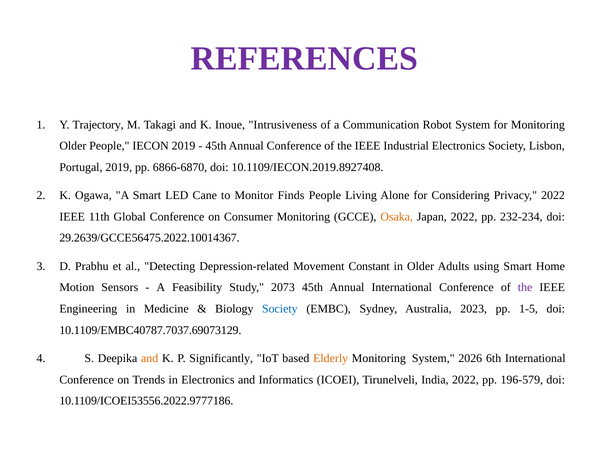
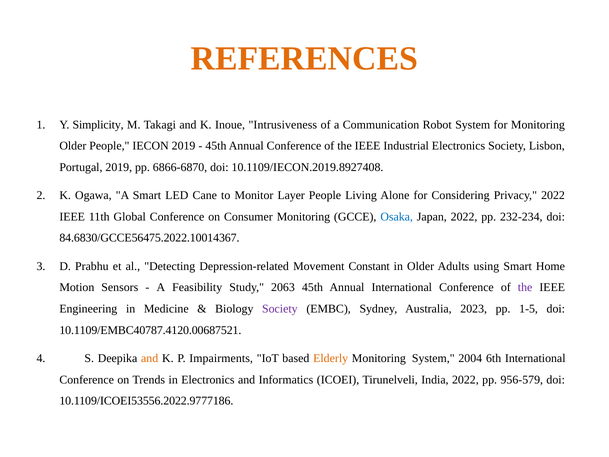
REFERENCES colour: purple -> orange (304, 59)
Trajectory: Trajectory -> Simplicity (98, 125)
Finds: Finds -> Layer (291, 195)
Osaka colour: orange -> blue (397, 217)
29.2639/GCCE56475.2022.10014367: 29.2639/GCCE56475.2022.10014367 -> 84.6830/GCCE56475.2022.10014367 (149, 238)
2073: 2073 -> 2063 (283, 287)
Society colour: blue -> purple (280, 309)
10.1109/EMBC40787.7037.69073129: 10.1109/EMBC40787.7037.69073129 -> 10.1109/EMBC40787.4120.00687521 (150, 330)
Significantly: Significantly -> Impairments (221, 358)
2026: 2026 -> 2004 (470, 358)
196-579: 196-579 -> 956-579 (522, 379)
